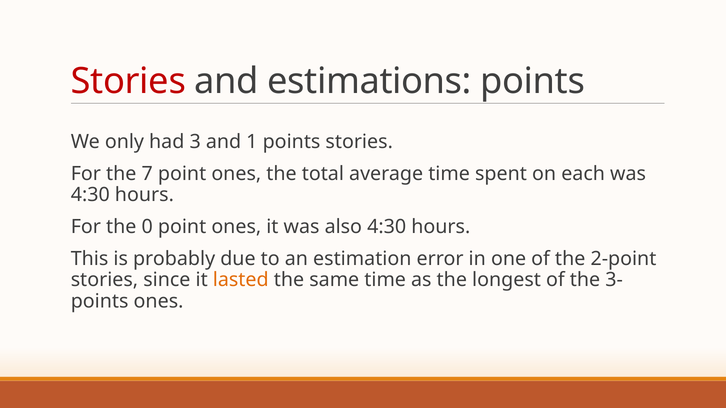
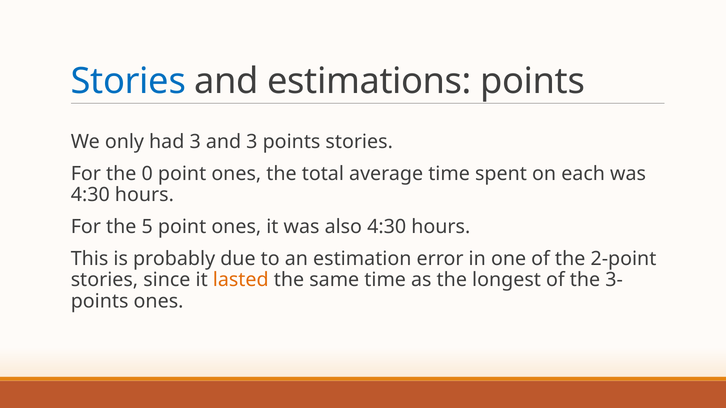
Stories colour: red -> blue (128, 81)
and 1: 1 -> 3 (252, 142)
7: 7 -> 0 (147, 174)
0: 0 -> 5 (147, 227)
